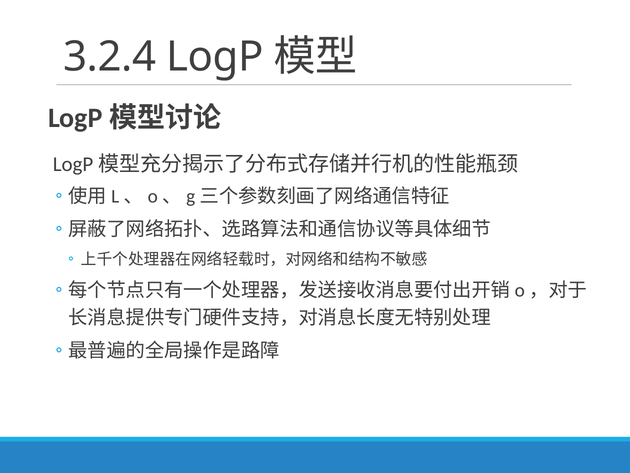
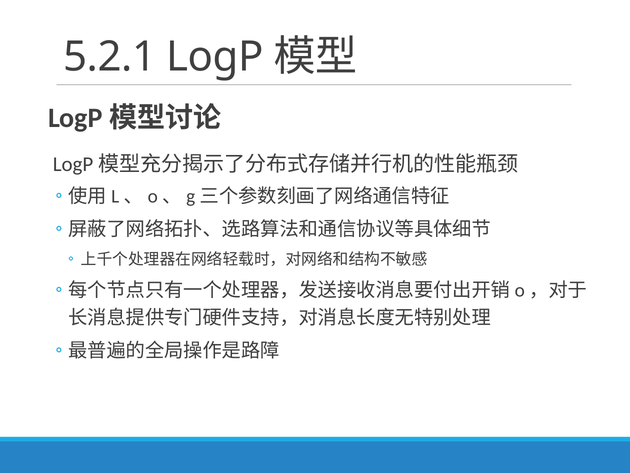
3.2.4: 3.2.4 -> 5.2.1 (110, 57)
